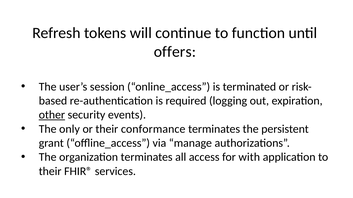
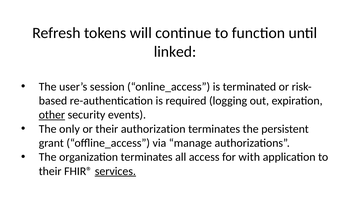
offers: offers -> linked (175, 52)
conformance: conformance -> authorization (153, 129)
services underline: none -> present (115, 172)
